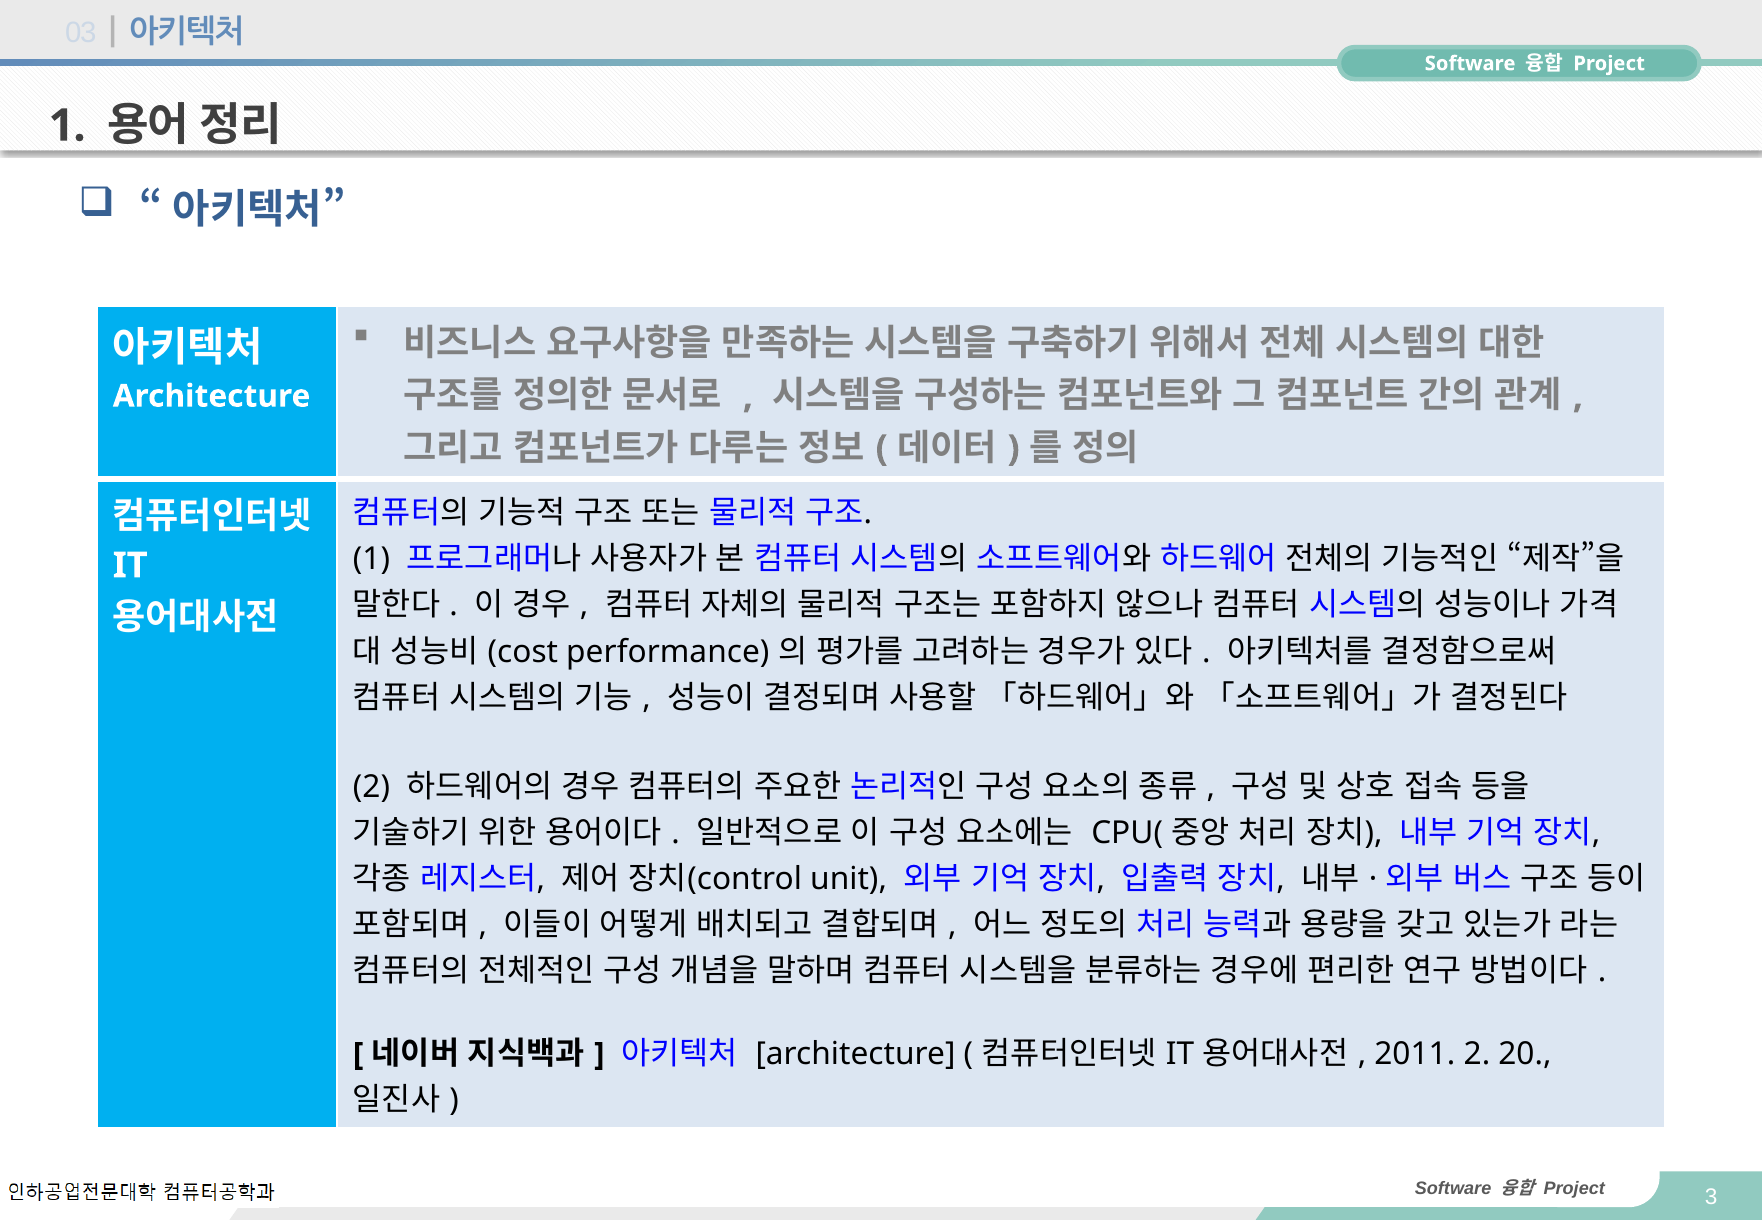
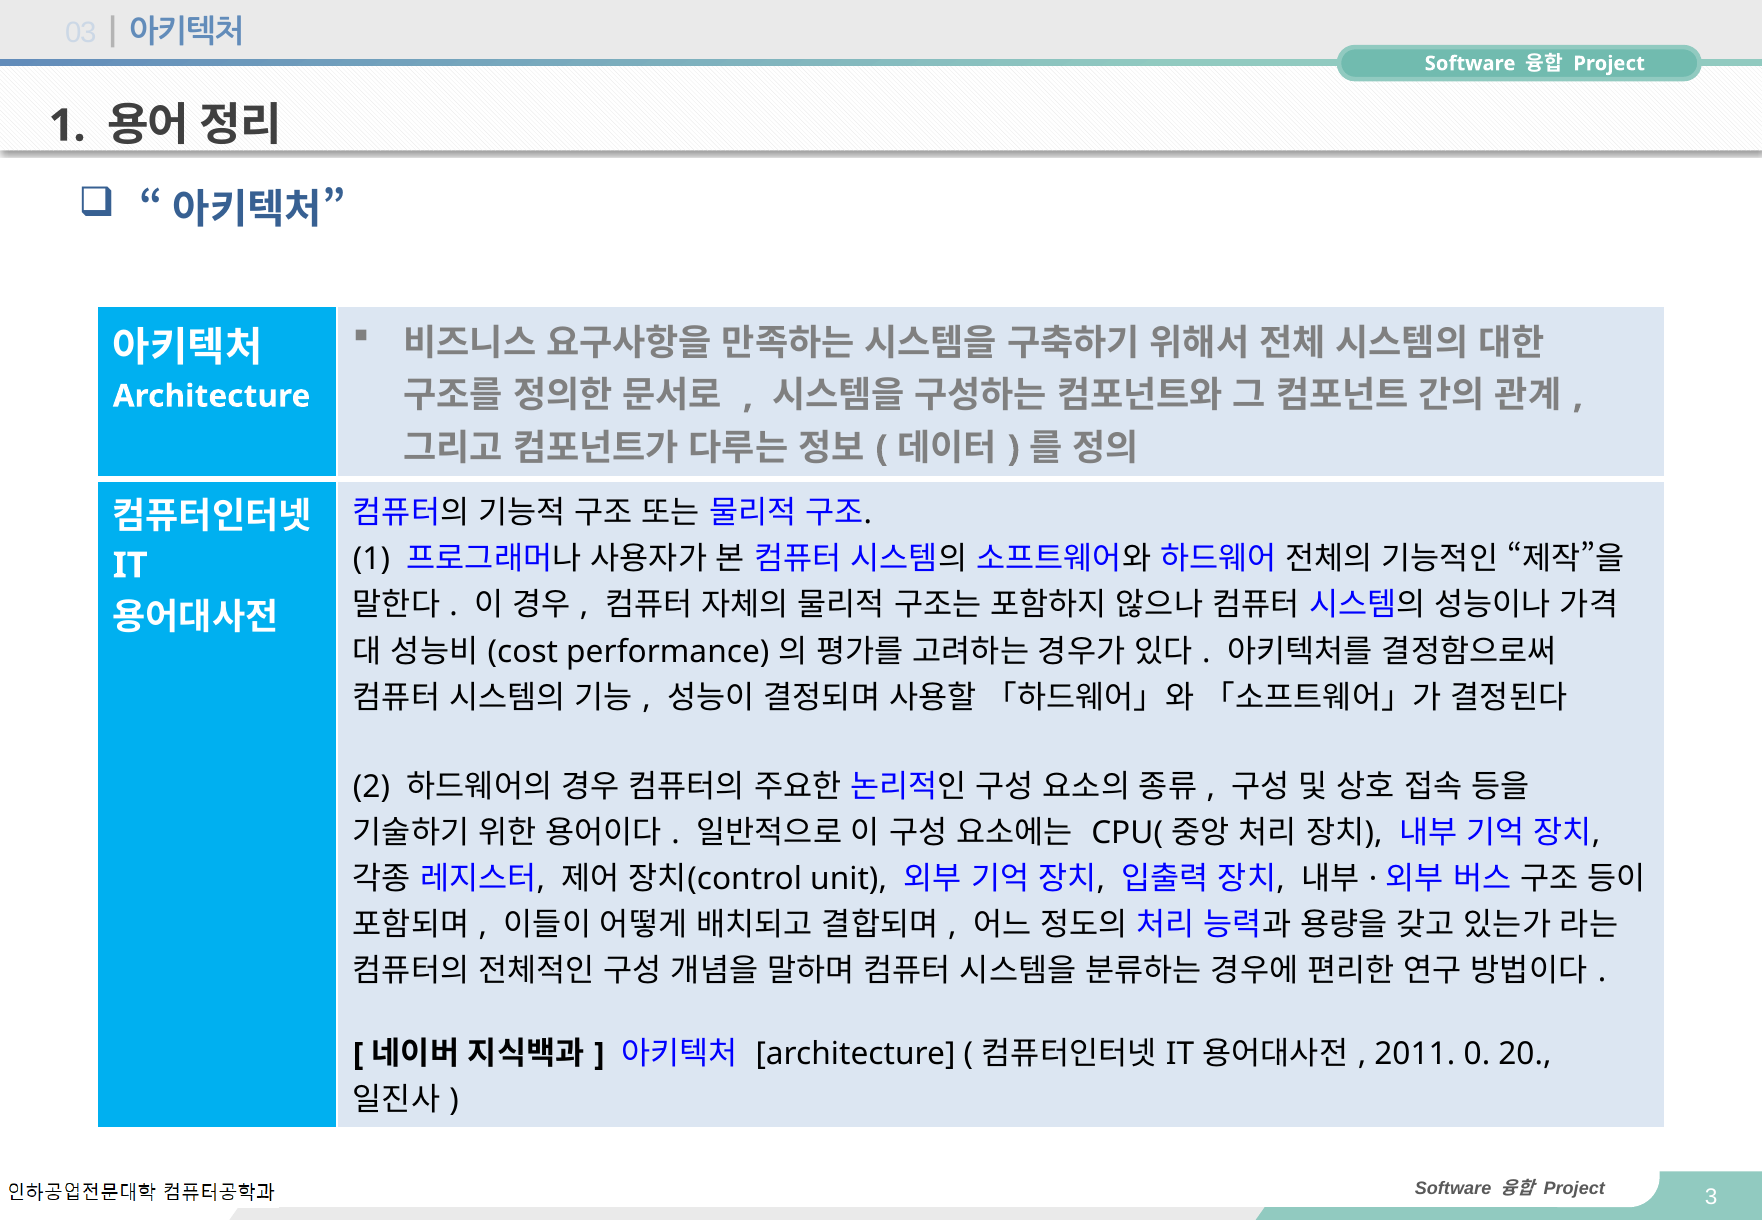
2011 2: 2 -> 0 (1477, 1054)
